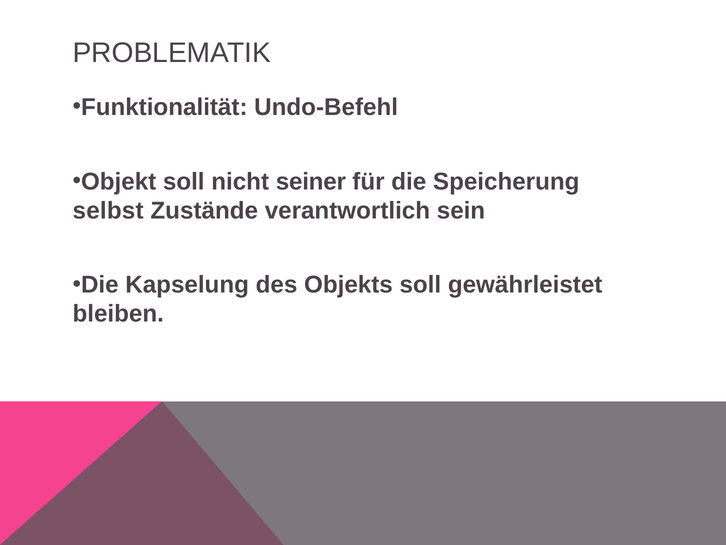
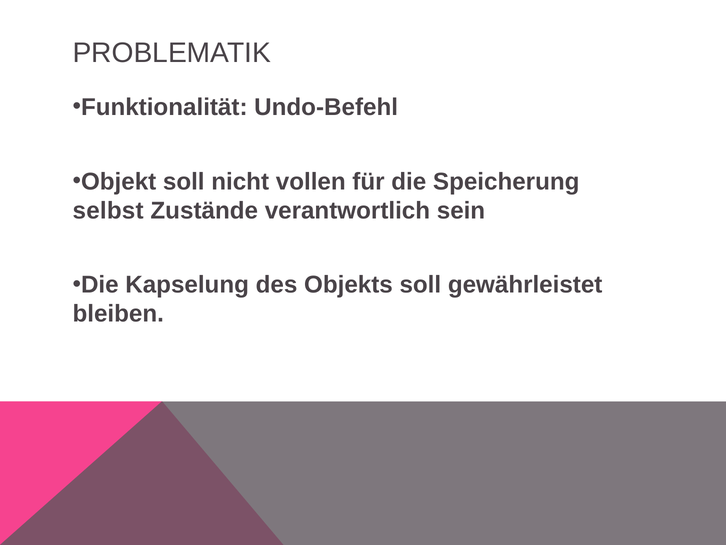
seiner: seiner -> vollen (311, 181)
